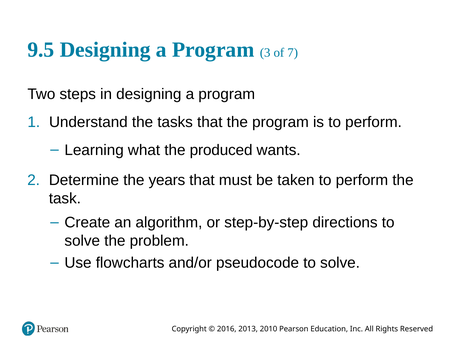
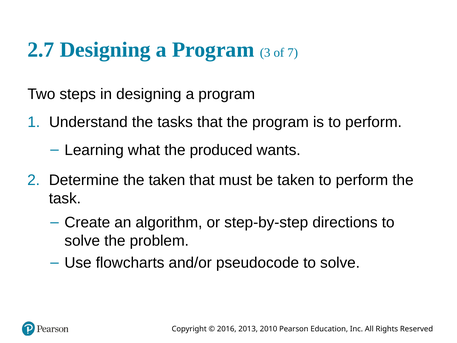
9.5: 9.5 -> 2.7 (41, 50)
the years: years -> taken (167, 180)
